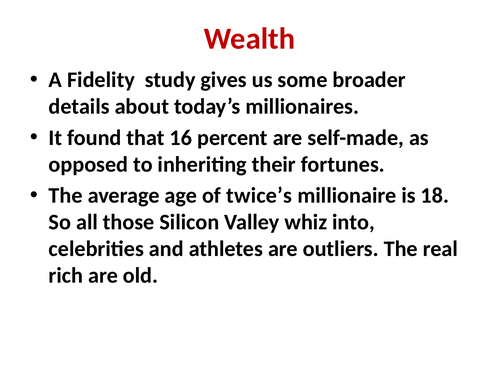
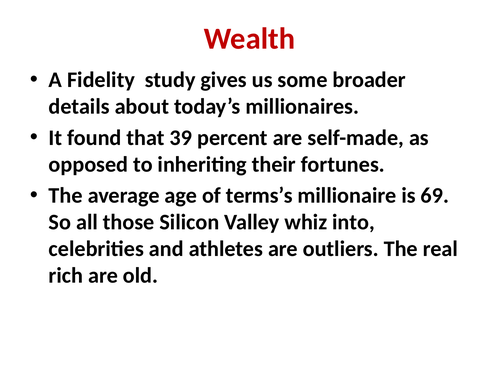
16: 16 -> 39 (181, 137)
twice’s: twice’s -> terms’s (259, 195)
18: 18 -> 69 (435, 195)
